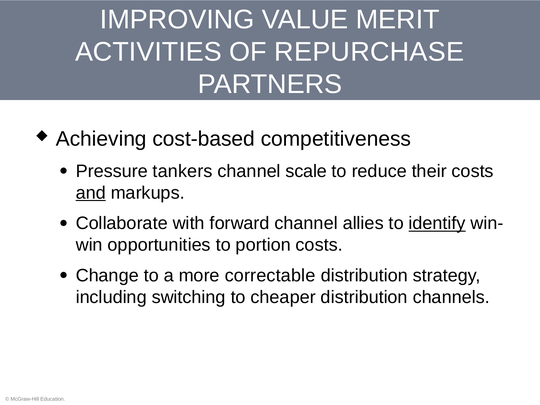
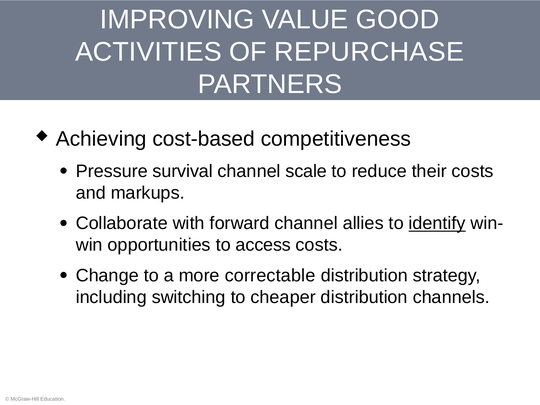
MERIT: MERIT -> GOOD (398, 20)
tankers: tankers -> survival (183, 171)
and underline: present -> none (91, 193)
portion: portion -> access (263, 245)
